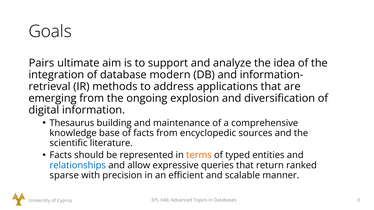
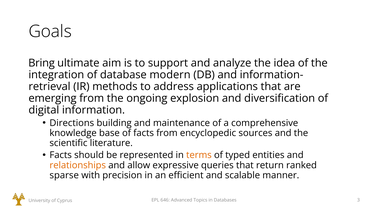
Pairs: Pairs -> Bring (42, 63)
Thesaurus: Thesaurus -> Directions (72, 123)
relationships colour: blue -> orange (78, 165)
